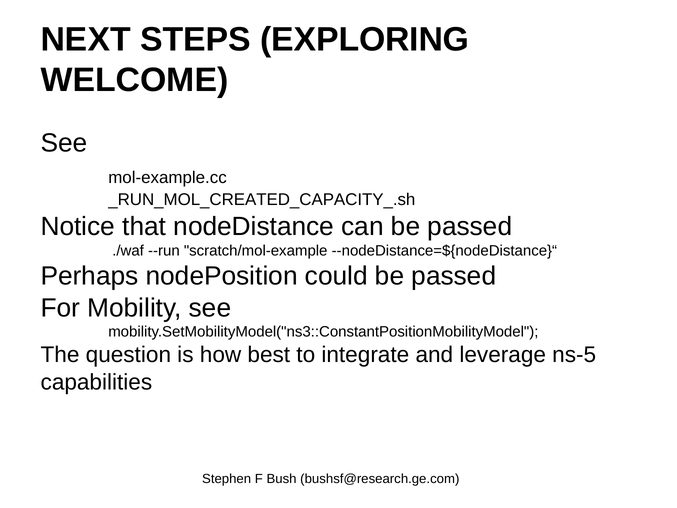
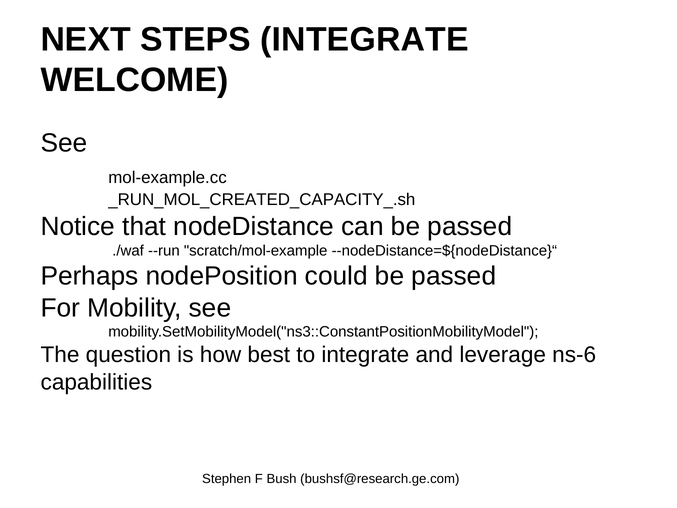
STEPS EXPLORING: EXPLORING -> INTEGRATE (365, 40)
ns-5: ns-5 -> ns-6 (574, 355)
